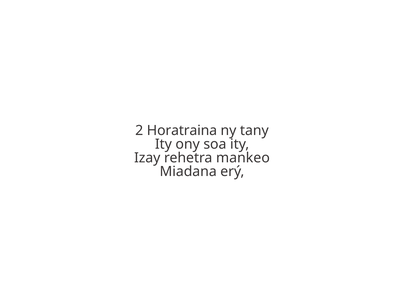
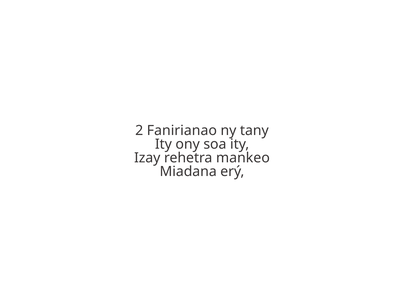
Horatraina: Horatraina -> Fanirianao (182, 131)
